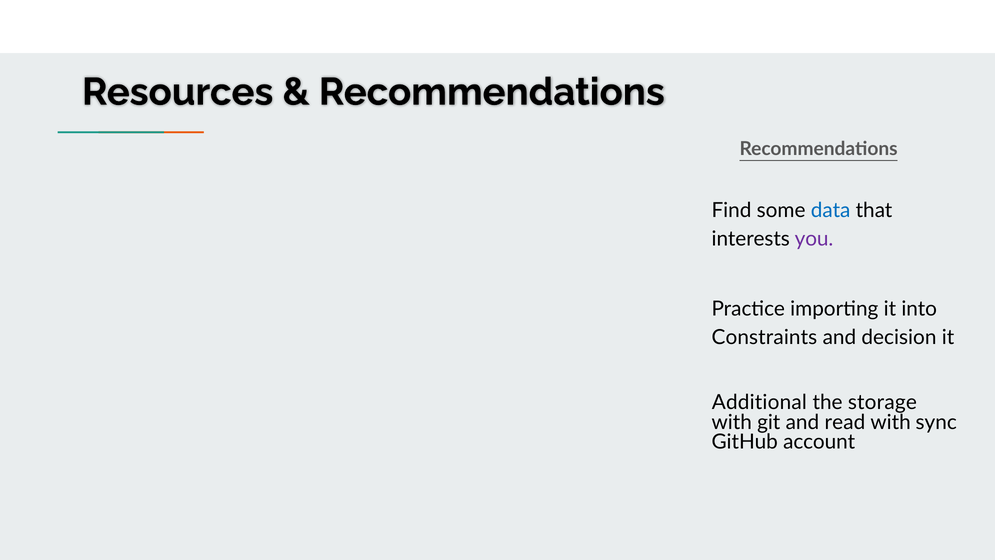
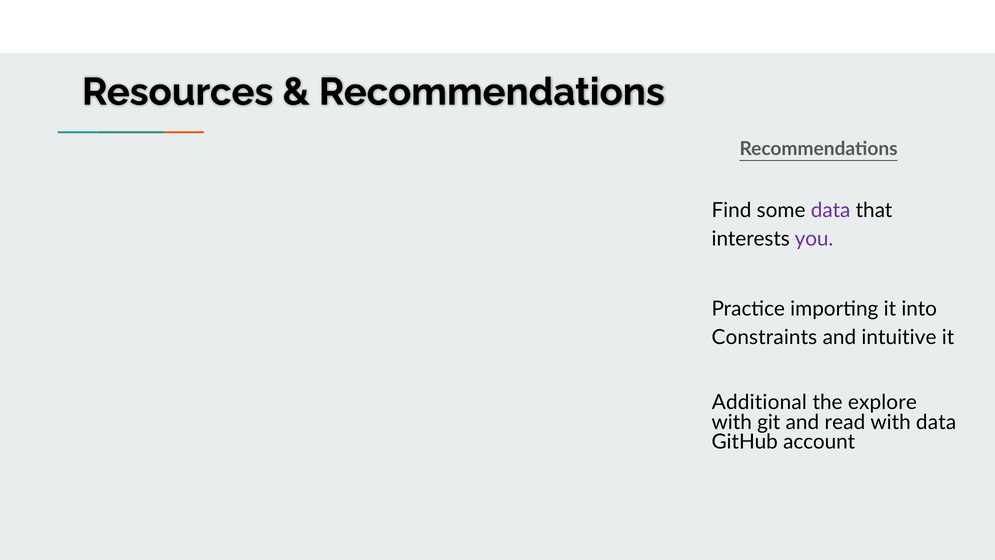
data colour: blue -> purple (831, 210)
decision: decision -> intuitive (899, 337)
storage: storage -> explore (882, 402)
with sync: sync -> data (936, 422)
